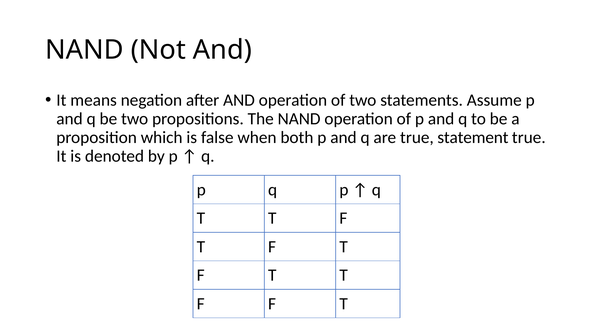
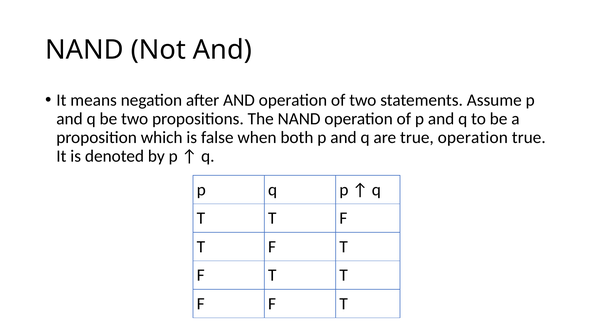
true statement: statement -> operation (473, 138)
